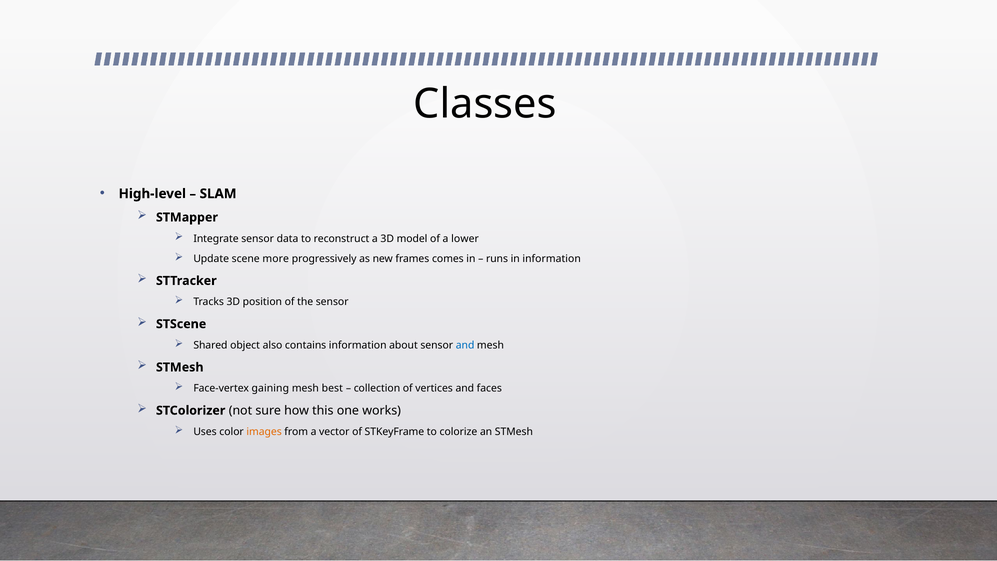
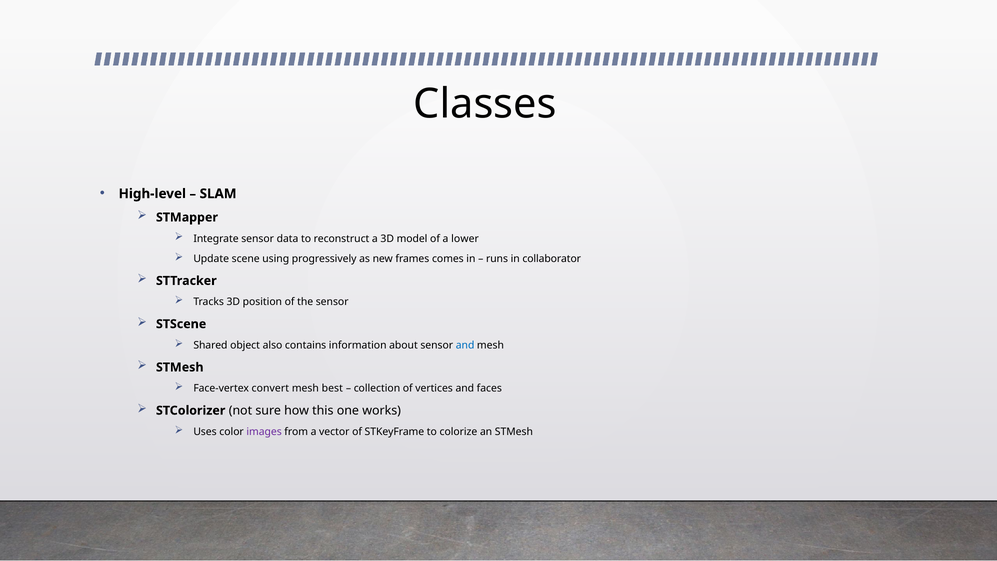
more: more -> using (276, 259)
in information: information -> collaborator (552, 259)
gaining: gaining -> convert (270, 388)
images colour: orange -> purple (264, 432)
